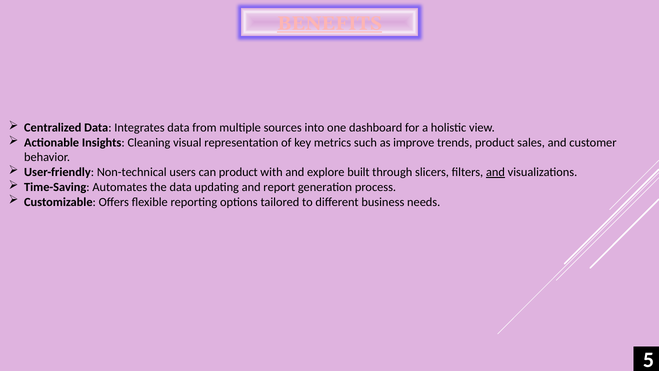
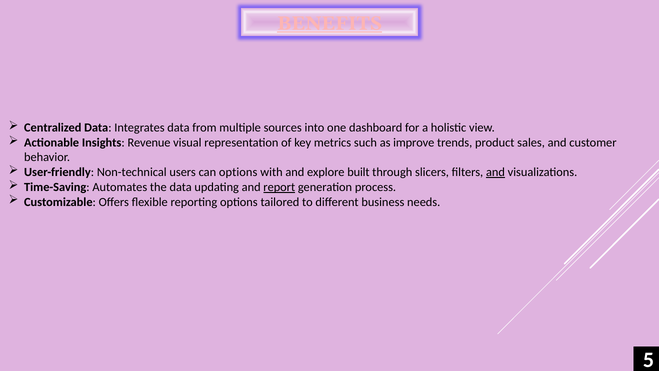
Cleaning: Cleaning -> Revenue (149, 142)
can product: product -> options (238, 172)
report underline: none -> present (279, 187)
